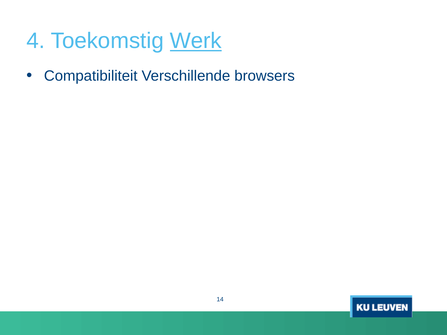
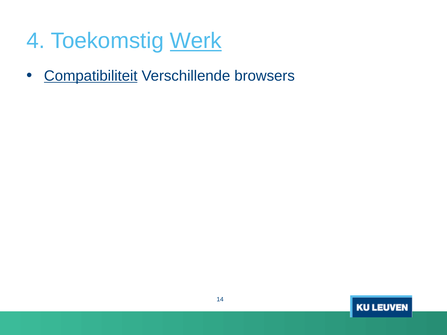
Compatibiliteit underline: none -> present (91, 76)
